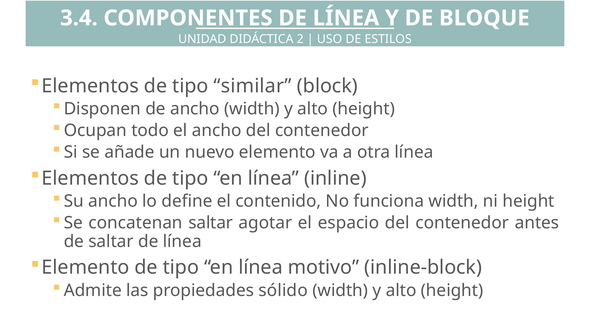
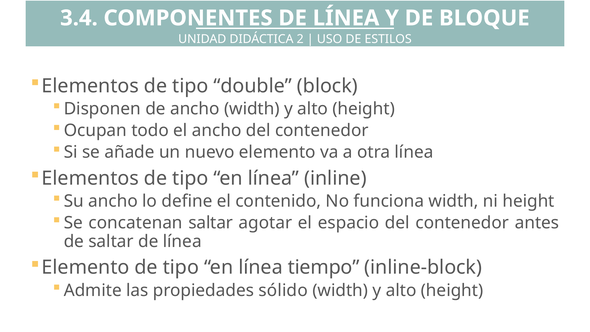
similar: similar -> double (253, 86)
motivo: motivo -> tiempo (324, 267)
